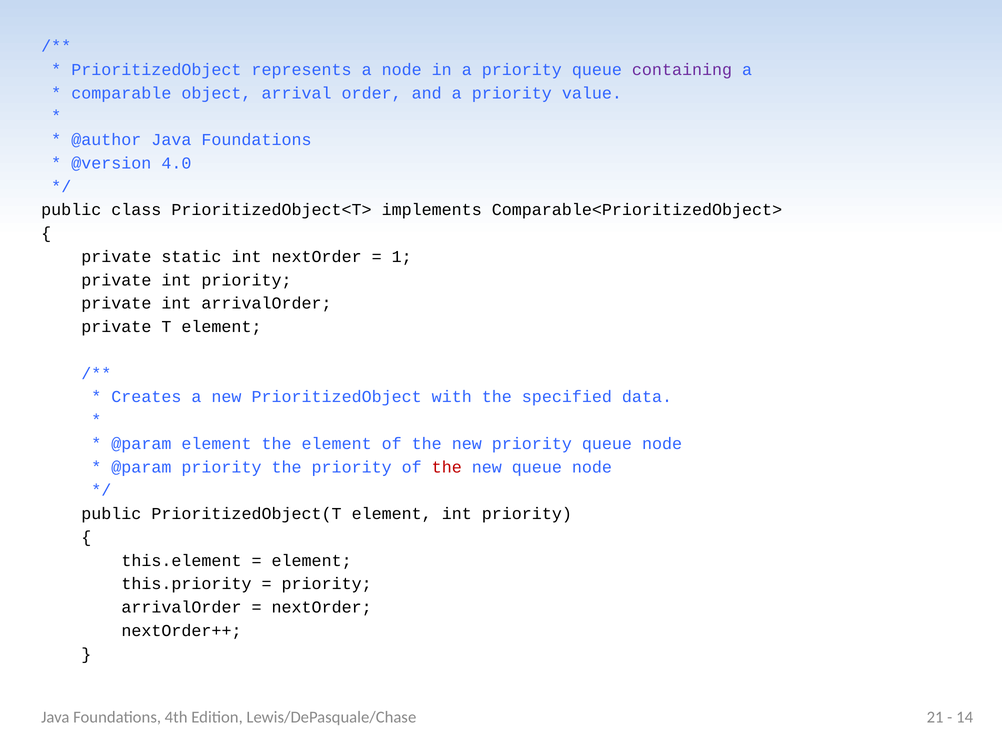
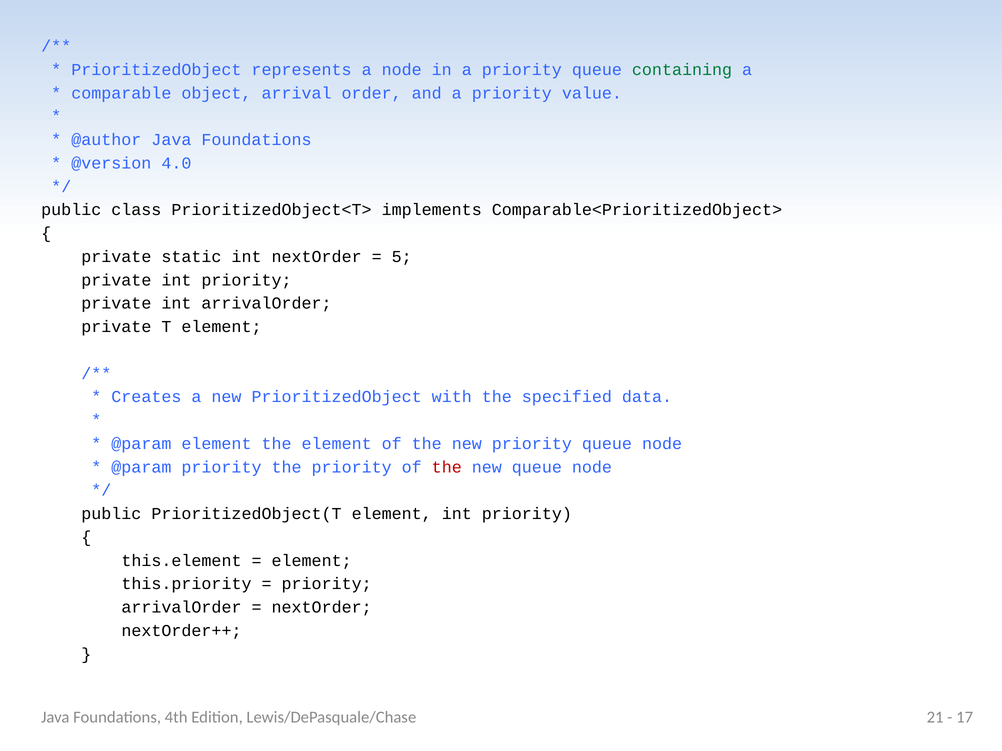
containing colour: purple -> green (682, 70)
1: 1 -> 5 (402, 257)
14: 14 -> 17 (965, 718)
